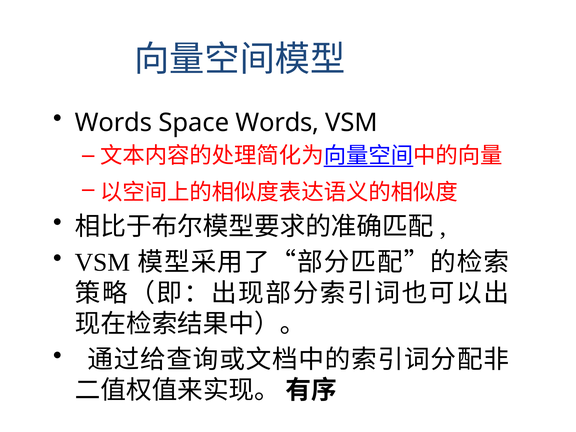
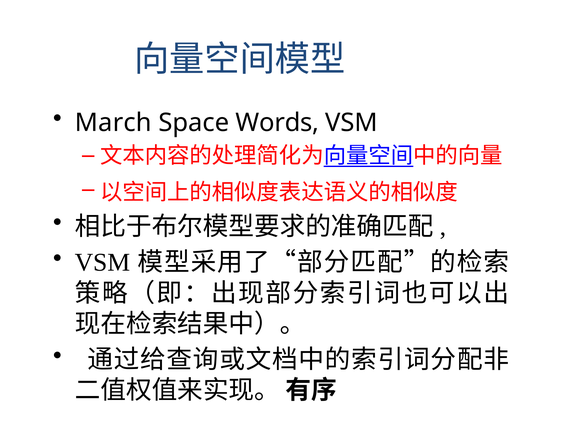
Words: Words -> March (113, 123)
